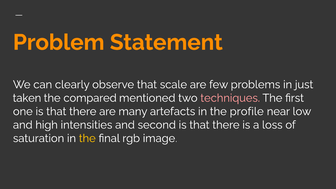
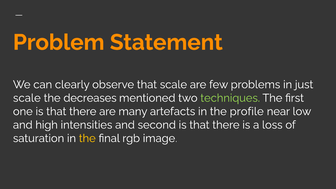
taken: taken -> scale (27, 98)
compared: compared -> decreases (90, 98)
techniques colour: pink -> light green (230, 98)
